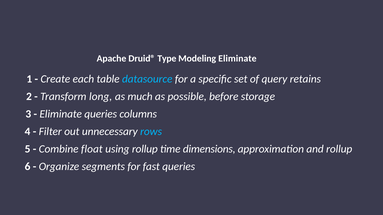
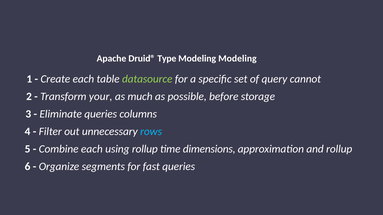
Modeling Eliminate: Eliminate -> Modeling (237, 58)
datasource colour: light blue -> light green (147, 79)
retains: retains -> cannot (305, 79)
long: long -> your (101, 97)
Combine float: float -> each (92, 149)
